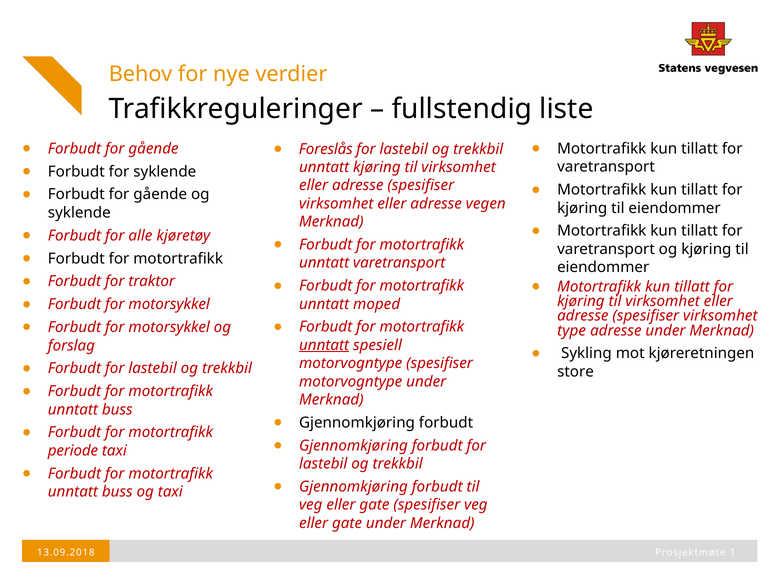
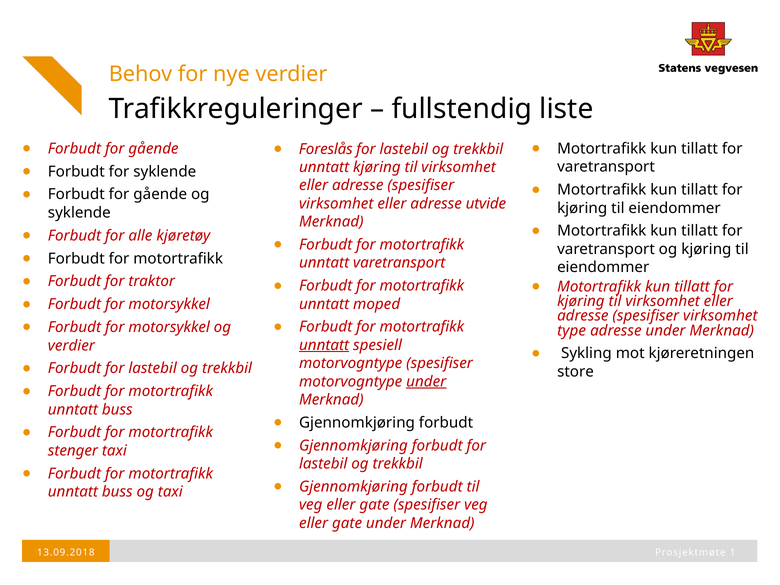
vegen: vegen -> utvide (486, 204)
forslag: forslag -> verdier (71, 346)
under underline: none -> present (426, 382)
periode: periode -> stenger (73, 451)
